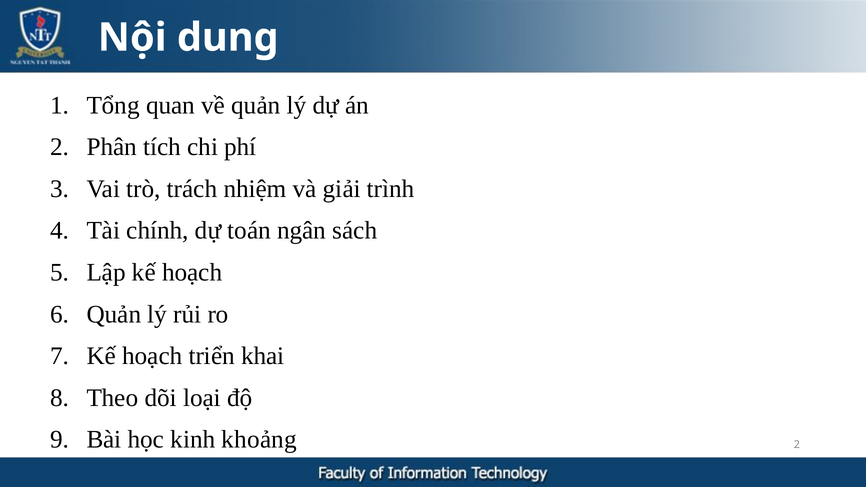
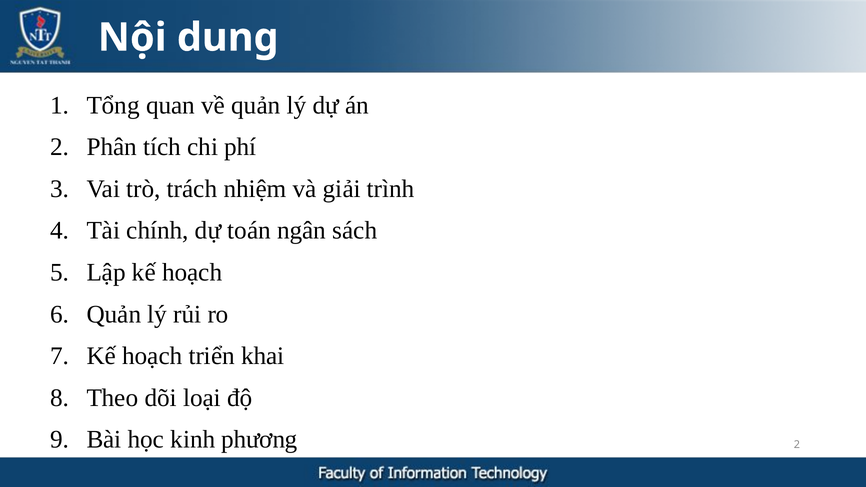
khoảng: khoảng -> phương (259, 440)
